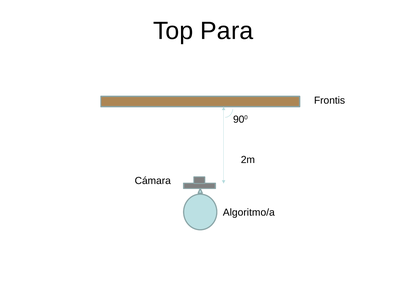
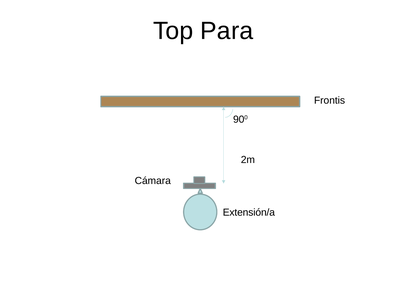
Algoritmo/a: Algoritmo/a -> Extensión/a (249, 212)
